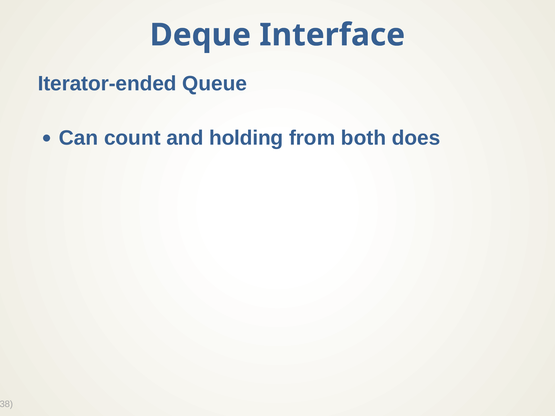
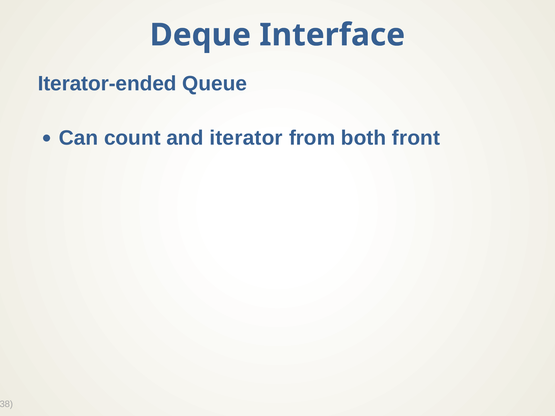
holding: holding -> iterator (246, 138)
does: does -> front (416, 138)
